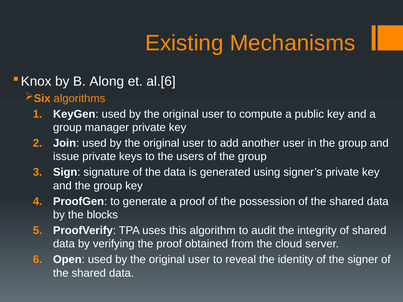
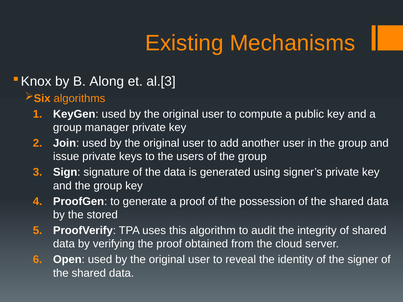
al.[6: al.[6 -> al.[3 (161, 82)
blocks: blocks -> stored (102, 215)
